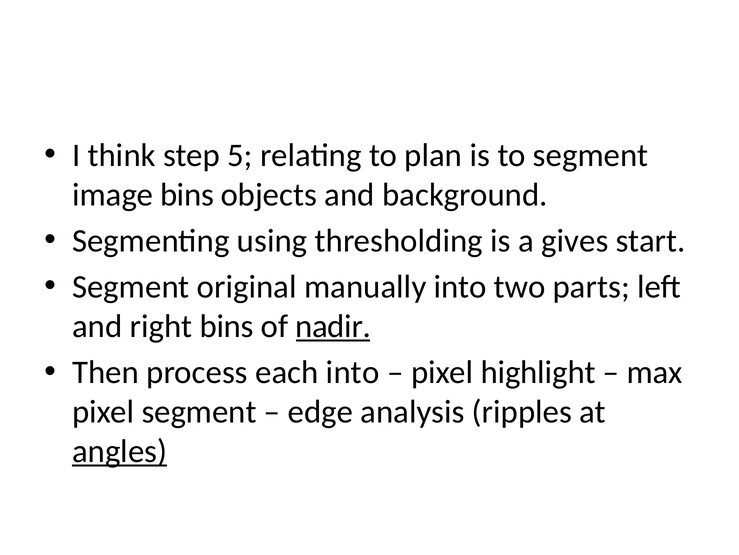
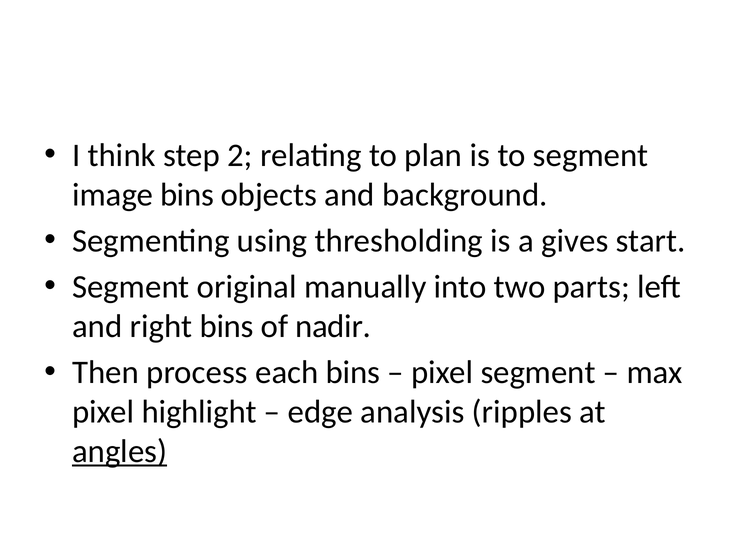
5: 5 -> 2 (240, 155)
nadir underline: present -> none (333, 326)
each into: into -> bins (353, 372)
pixel highlight: highlight -> segment (538, 372)
pixel segment: segment -> highlight (199, 411)
